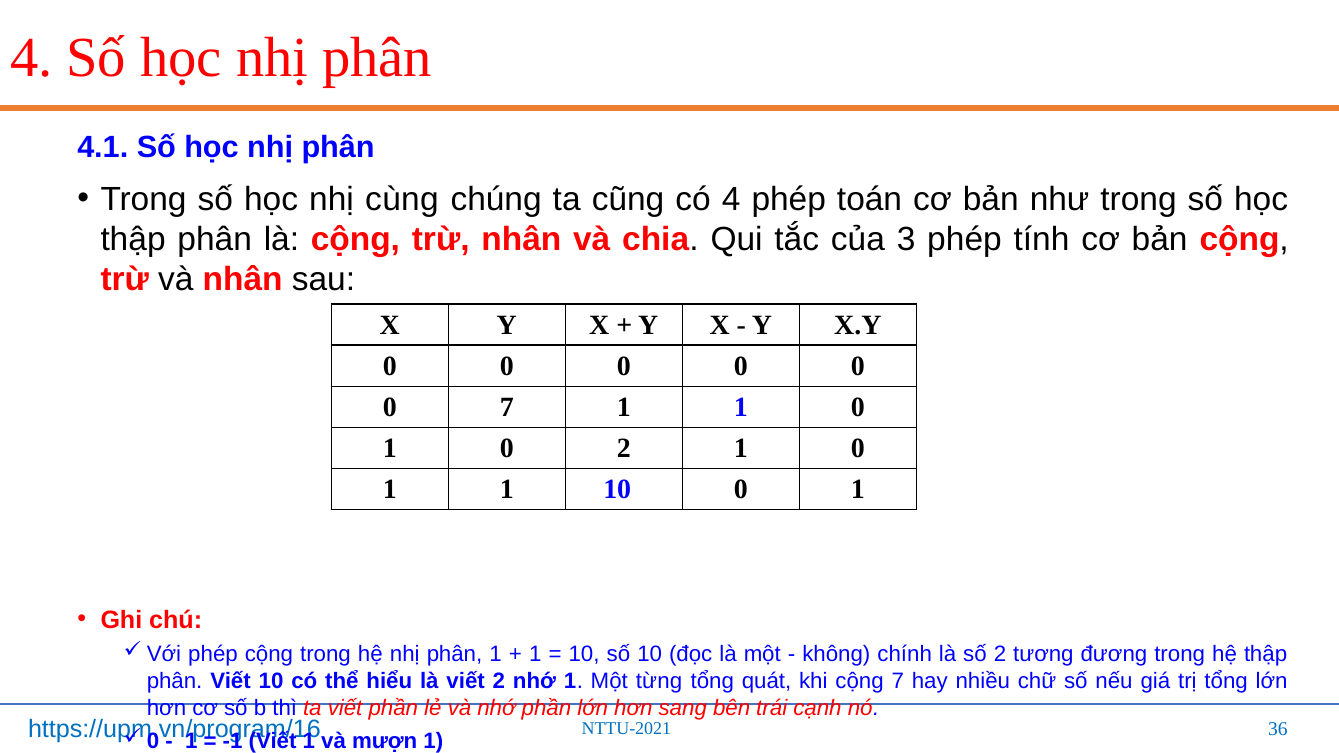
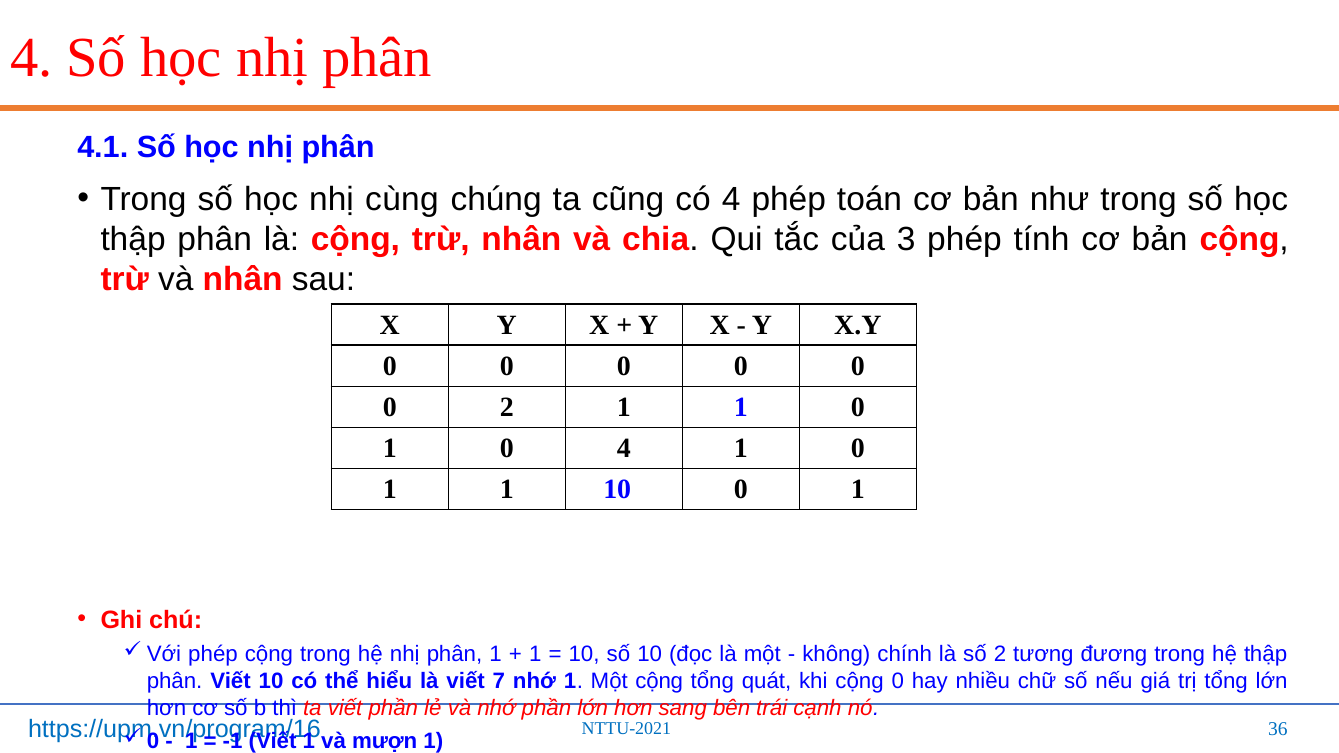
0 7: 7 -> 2 (507, 407)
0 2: 2 -> 4 (624, 448)
viết 2: 2 -> 7 (499, 682)
Một từng: từng -> cộng (659, 682)
cộng 7: 7 -> 0 (898, 682)
